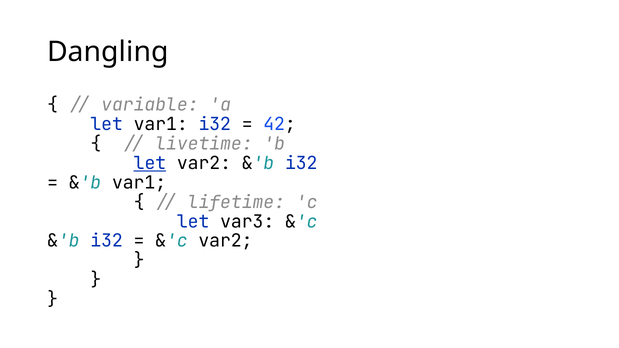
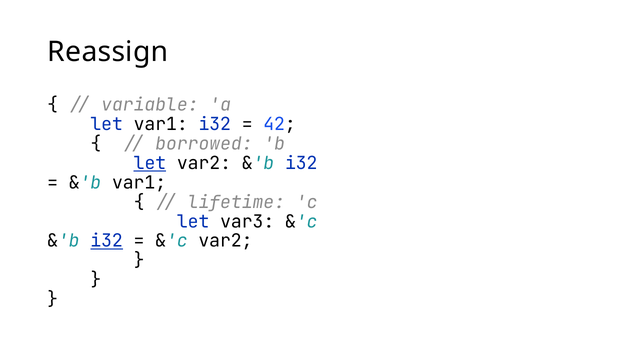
Dangling: Dangling -> Reassign (108, 52)
livetime: livetime -> borrowed (204, 144)
i32 underline: none -> present (107, 241)
